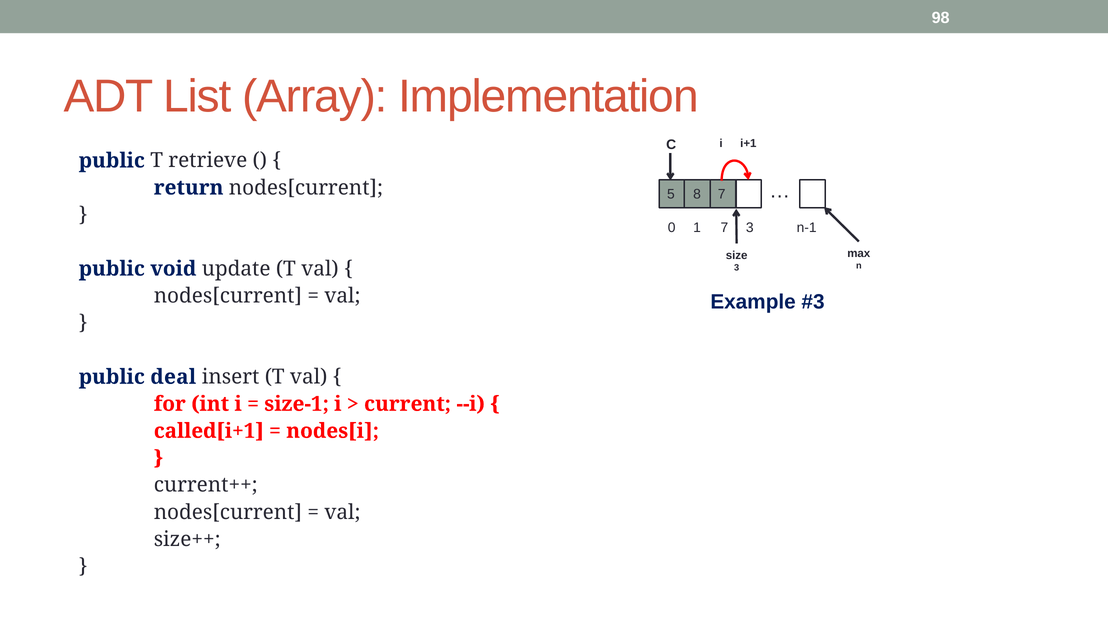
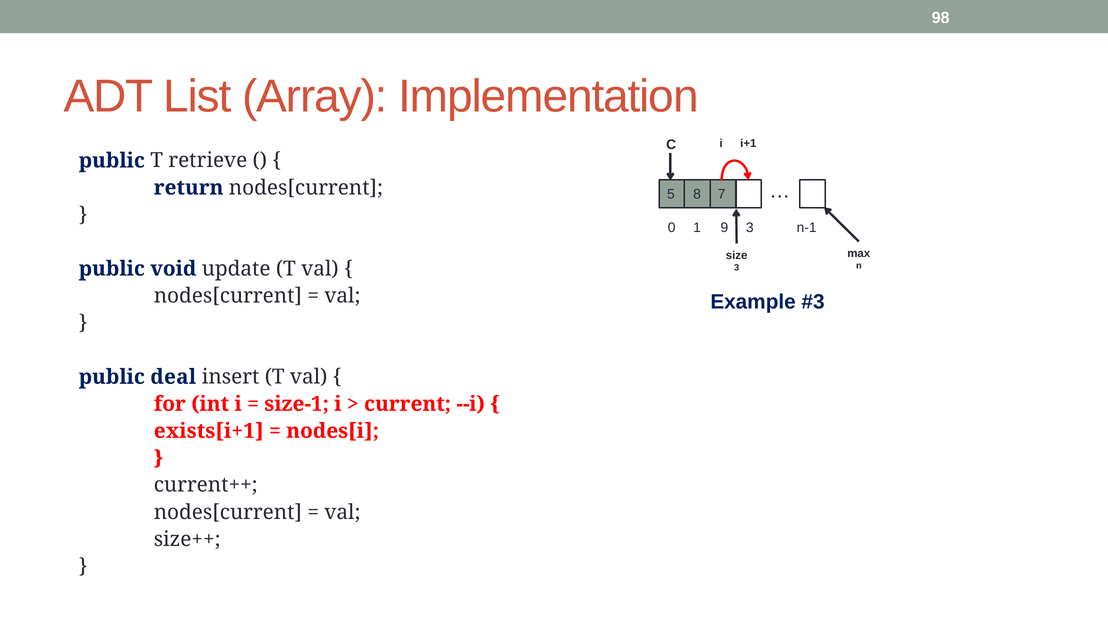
1 7: 7 -> 9 (724, 228)
called[i+1: called[i+1 -> exists[i+1 (209, 431)
